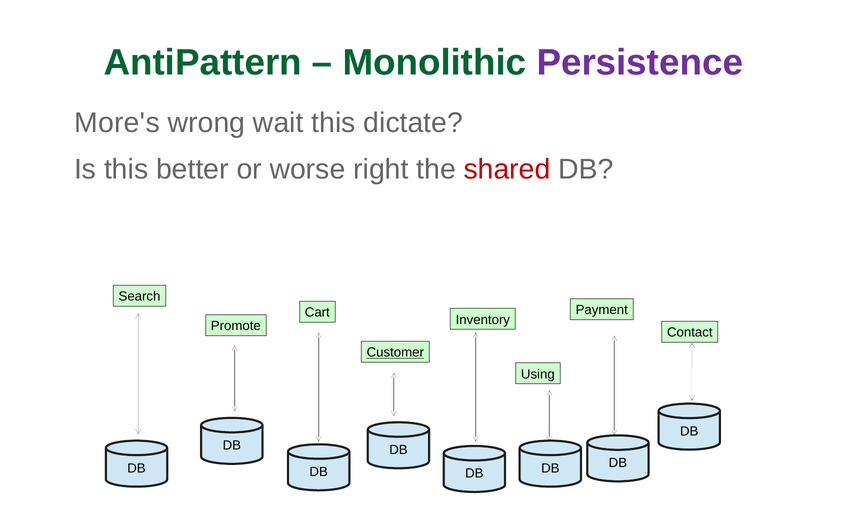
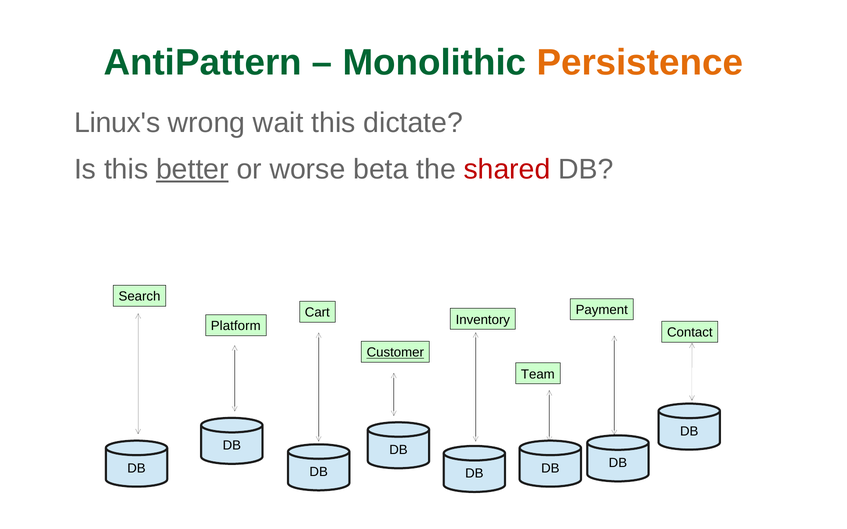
Persistence colour: purple -> orange (640, 63)
More's: More's -> Linux's (117, 123)
better underline: none -> present (192, 169)
right: right -> beta (381, 169)
Promote: Promote -> Platform (236, 326)
Using: Using -> Team (538, 374)
